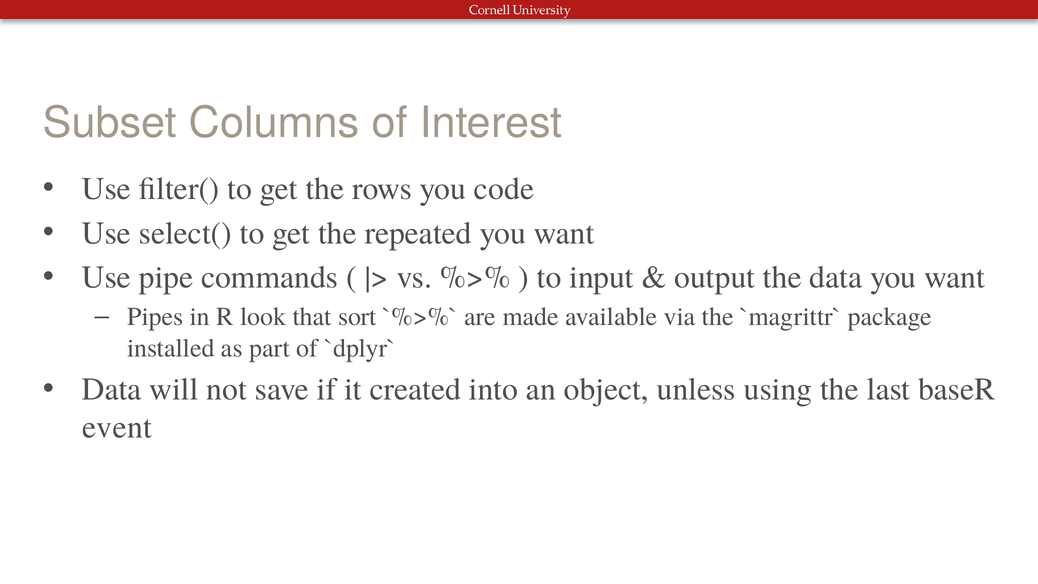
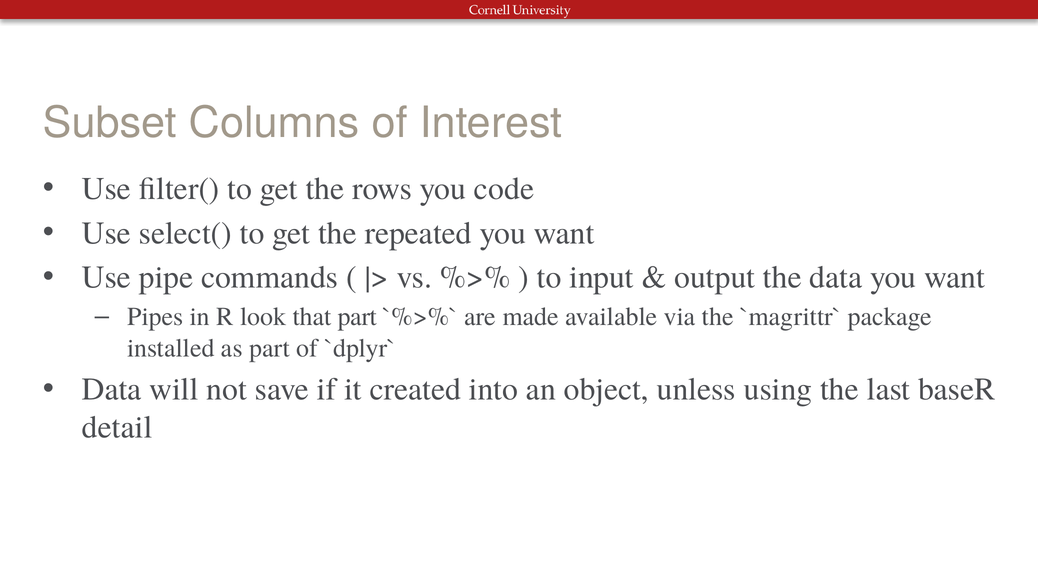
that sort: sort -> part (357, 317)
event: event -> detail (117, 427)
